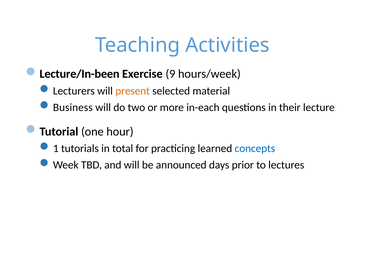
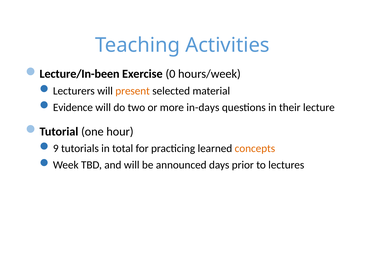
9: 9 -> 0 (170, 74)
Business: Business -> Evidence (73, 107)
in-each: in-each -> in-days (203, 107)
1: 1 -> 9 (56, 148)
concepts colour: blue -> orange (255, 148)
